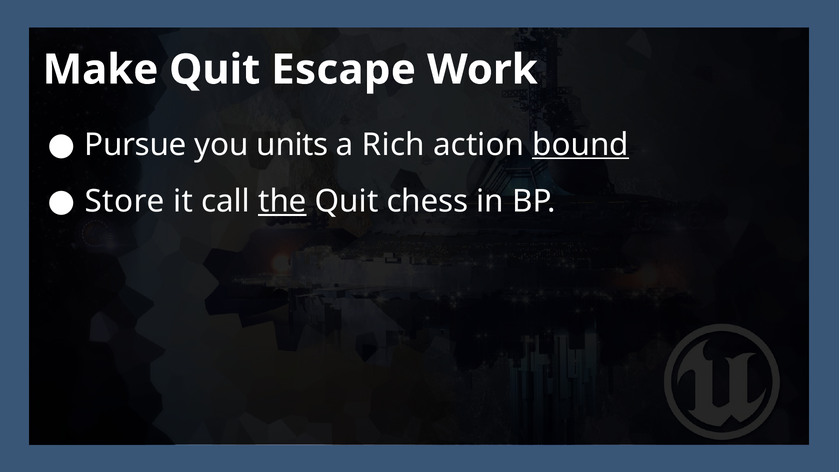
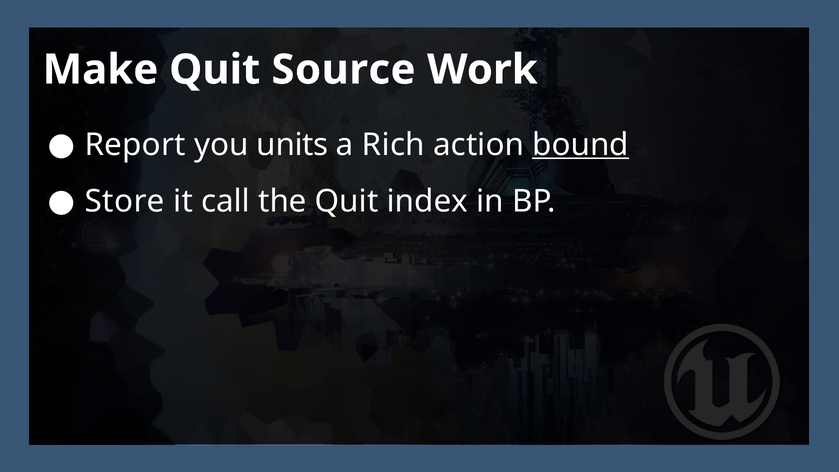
Escape: Escape -> Source (343, 70)
Pursue: Pursue -> Report (135, 145)
the underline: present -> none (282, 201)
chess: chess -> index (427, 201)
